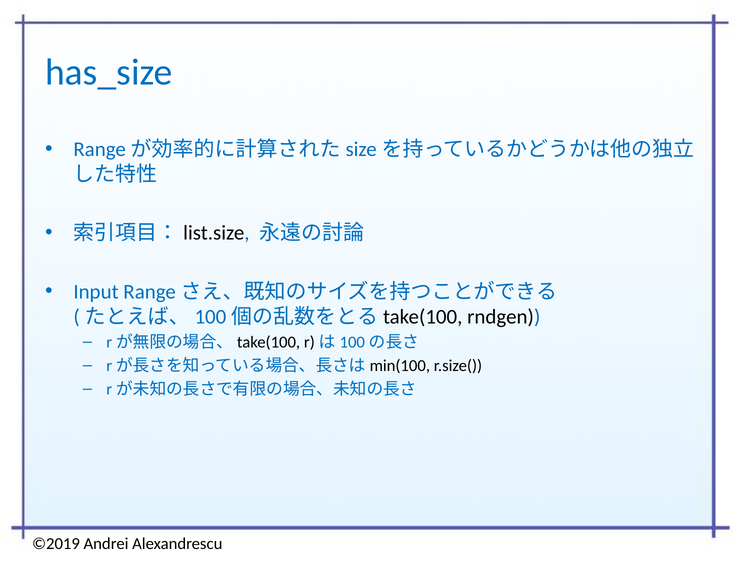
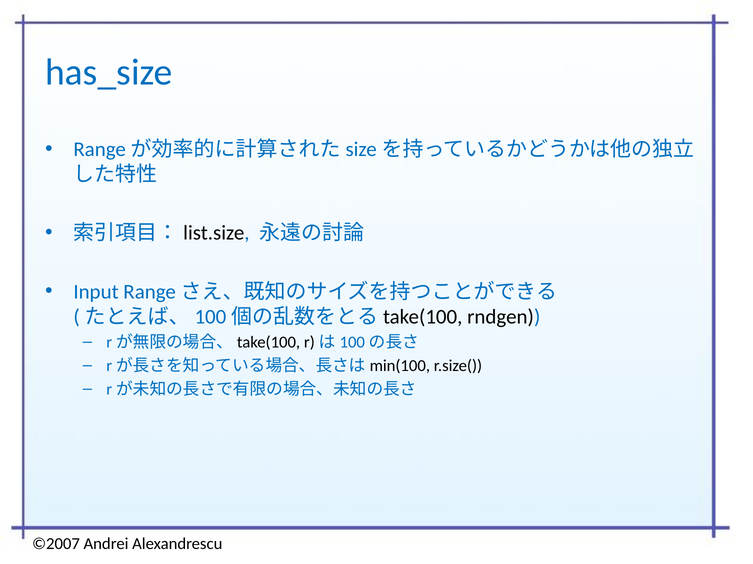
©2019: ©2019 -> ©2007 (56, 544)
